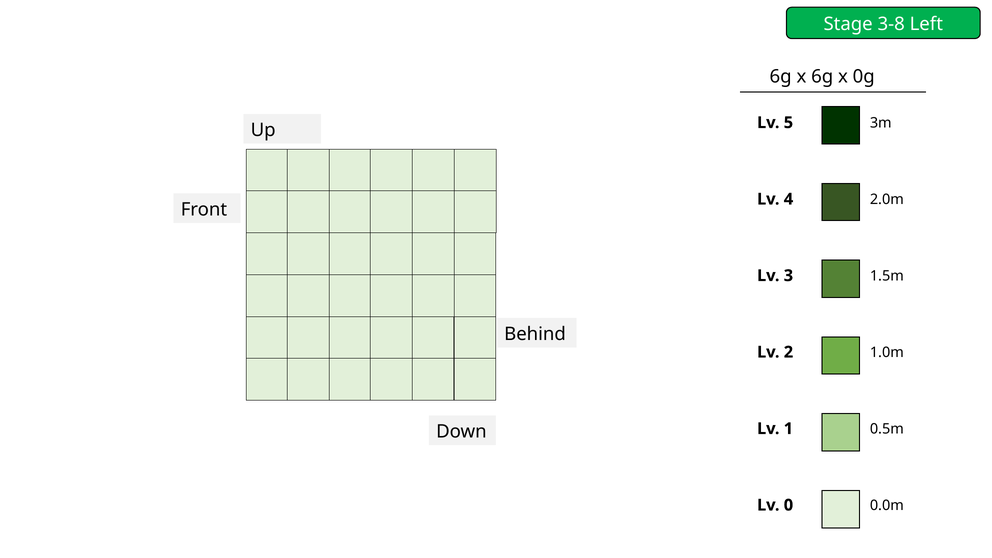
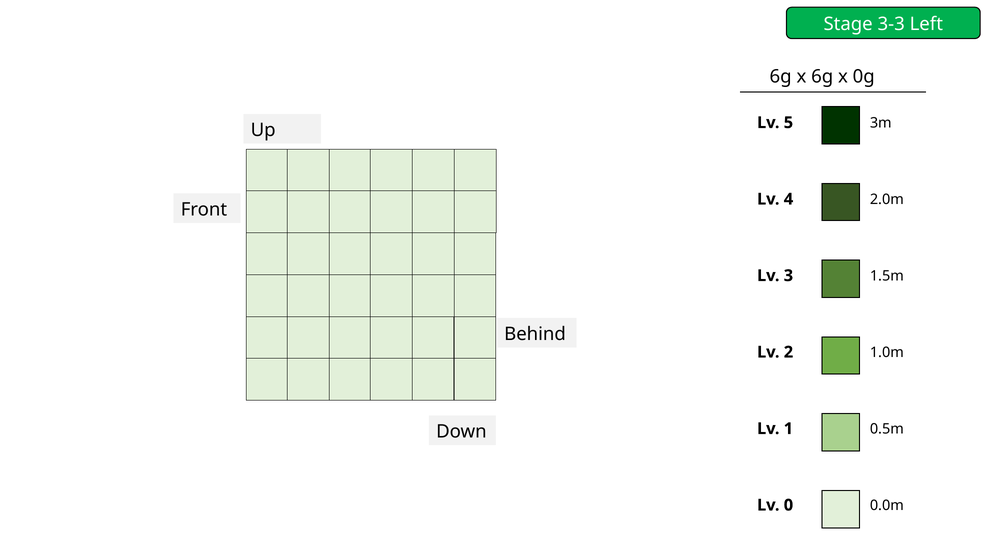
3-8: 3-8 -> 3-3 (891, 24)
